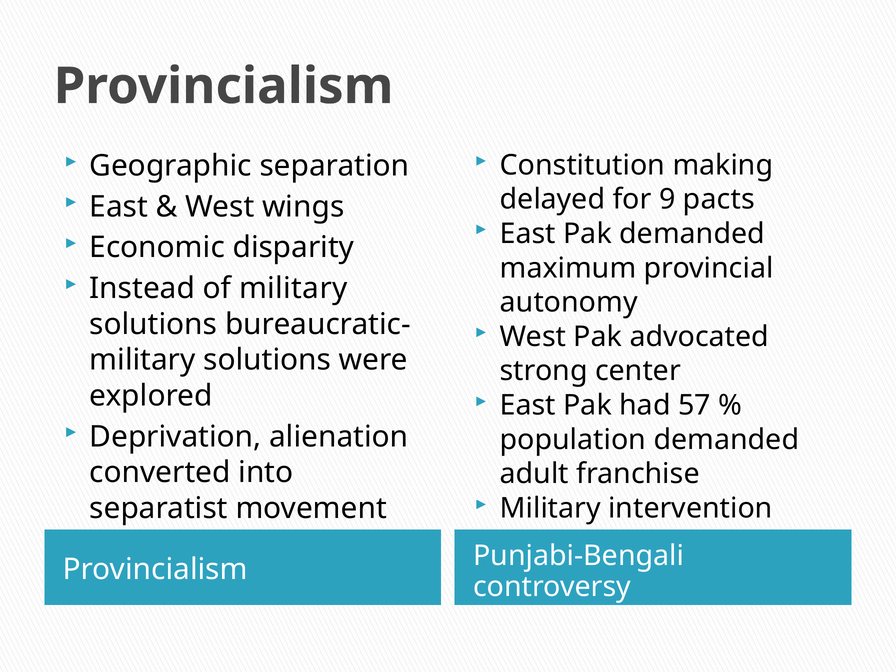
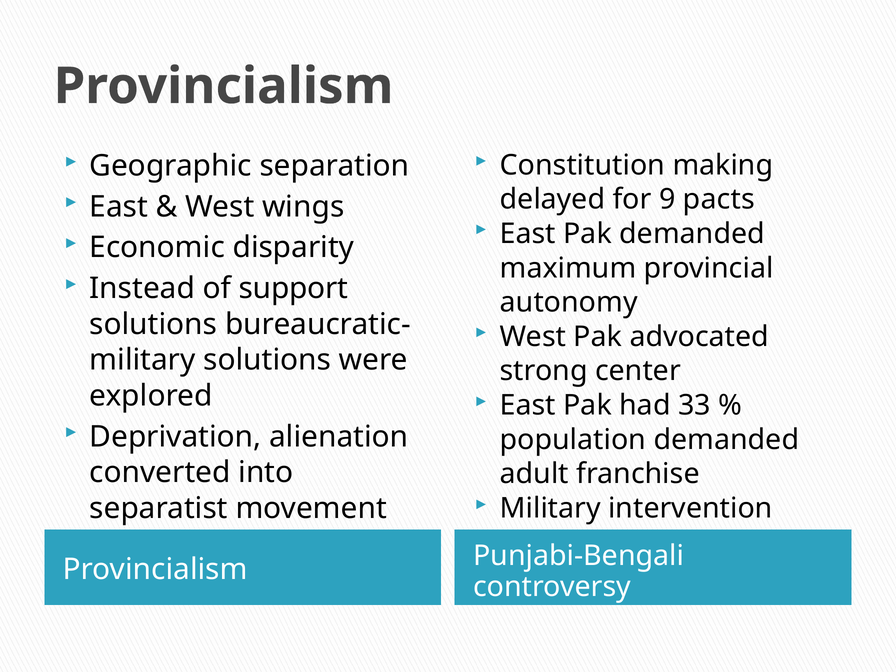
of military: military -> support (294, 288)
57: 57 -> 33 (694, 405)
